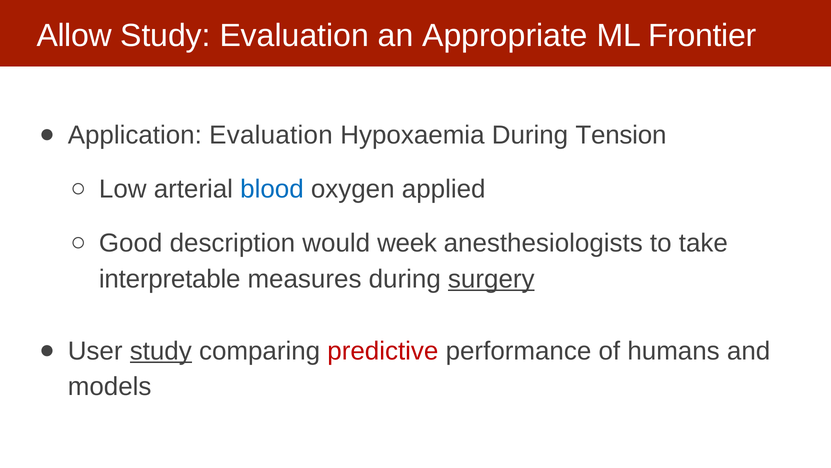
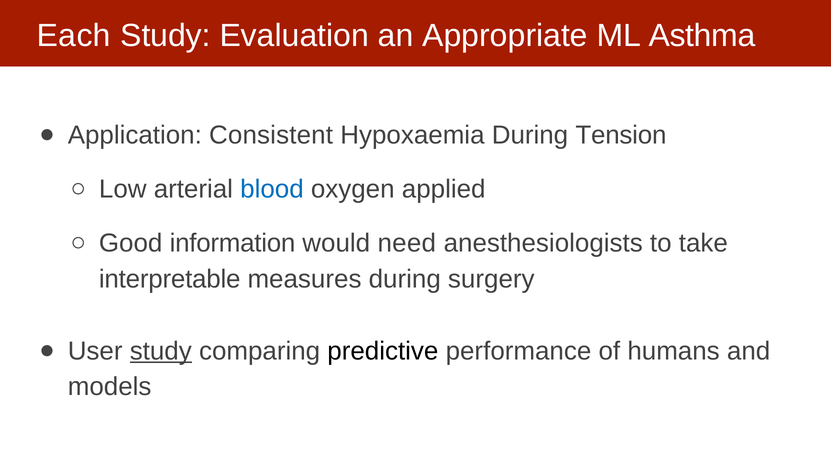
Allow: Allow -> Each (74, 36)
Frontier: Frontier -> Asthma (702, 36)
Application Evaluation: Evaluation -> Consistent (271, 135)
description: description -> information (233, 243)
week: week -> need (407, 243)
surgery underline: present -> none (491, 279)
predictive colour: red -> black (383, 351)
